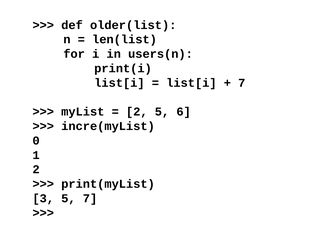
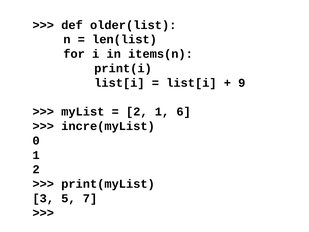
users(n: users(n -> items(n (161, 54)
7: 7 -> 9 (242, 83)
2 5: 5 -> 1 (162, 112)
